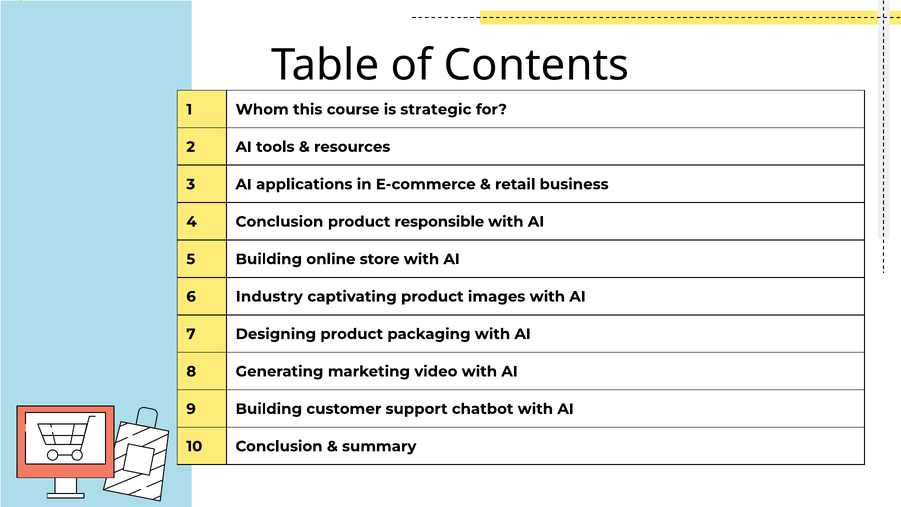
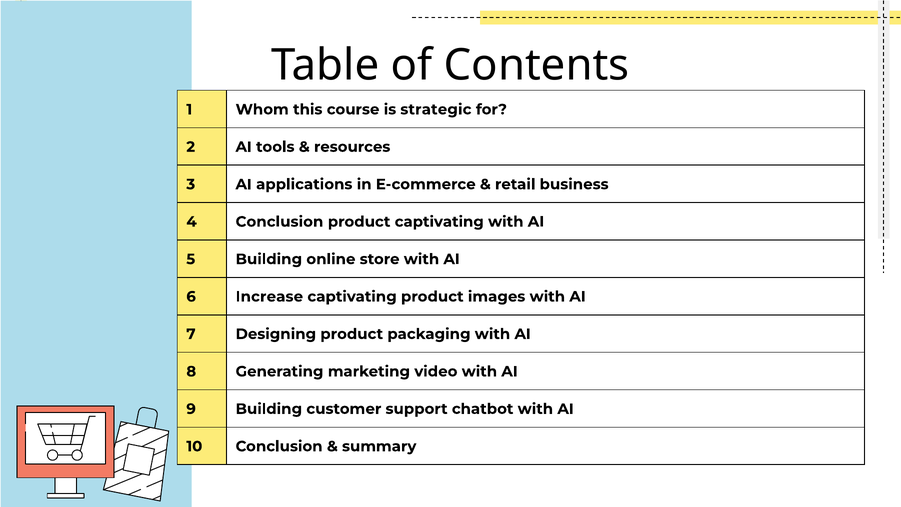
product responsible: responsible -> captivating (439, 222)
Industry: Industry -> Increase (269, 297)
